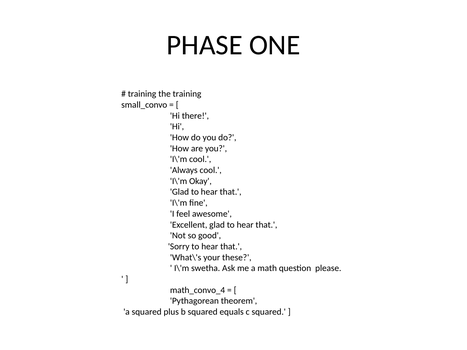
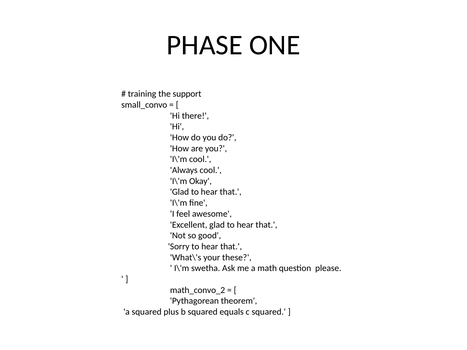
the training: training -> support (187, 94)
math_convo_4: math_convo_4 -> math_convo_2 (198, 290)
